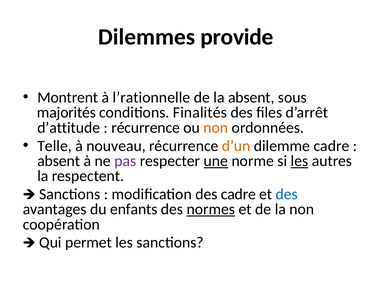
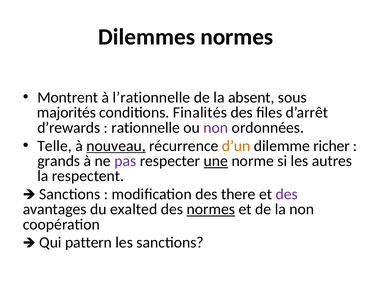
Dilemmes provide: provide -> normes (237, 37)
d’attitude: d’attitude -> d’rewards (69, 128)
récurrence: récurrence -> rationnelle (146, 128)
non colour: orange -> purple (216, 128)
nouveau underline: none -> present (116, 146)
dilemme cadre: cadre -> richer (332, 146)
absent: absent -> grands (59, 161)
les underline: present -> none (299, 161)
des cadre: cadre -> there (238, 195)
des colour: blue -> purple (287, 195)
enfants: enfants -> exalted (134, 210)
permet: permet -> pattern (89, 243)
